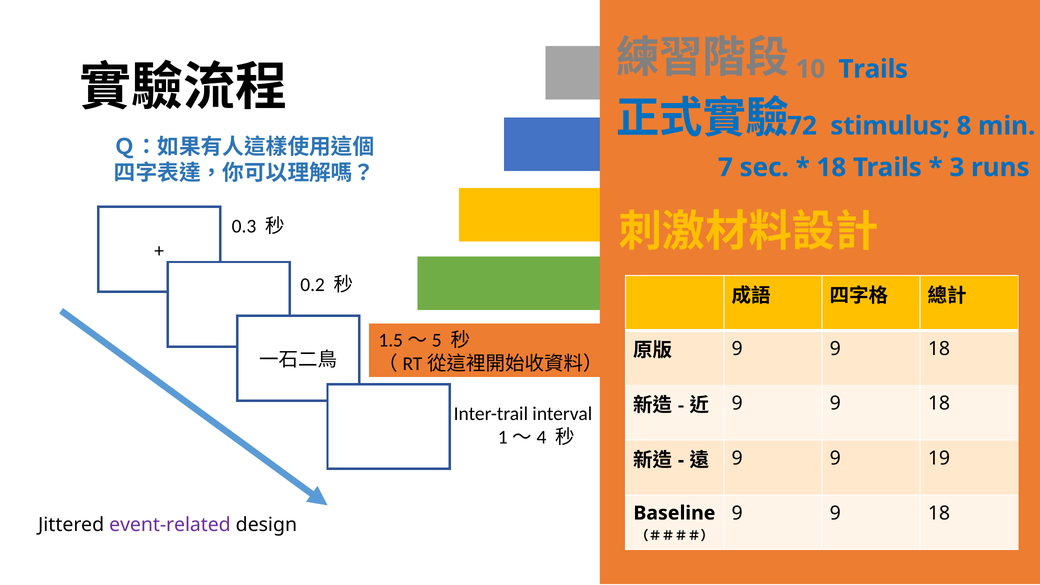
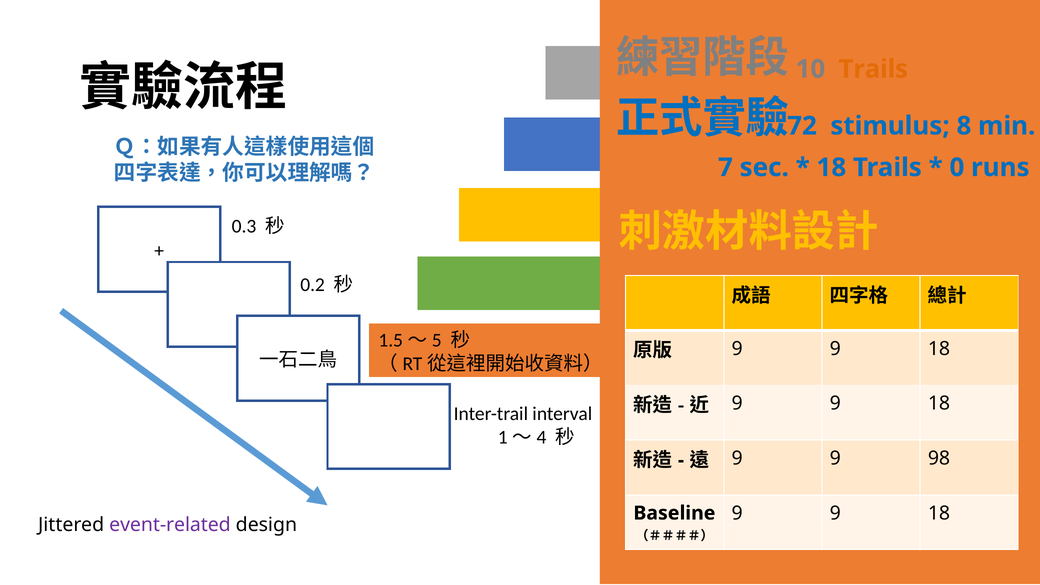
Trails colour: blue -> orange (873, 69)
3: 3 -> 0 (957, 167)
19: 19 -> 98 (939, 458)
